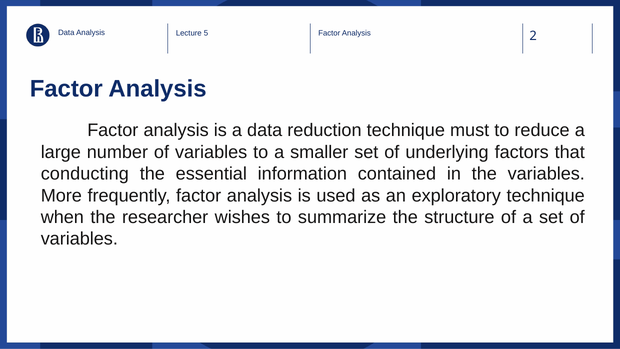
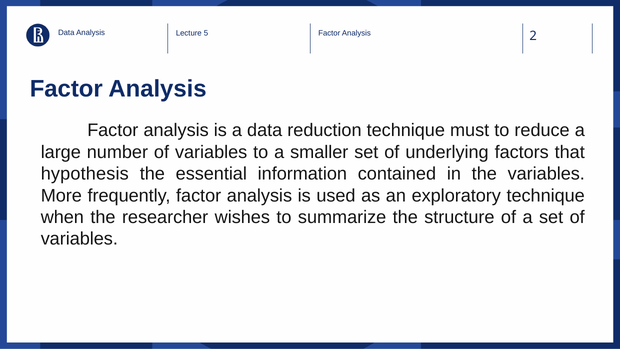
conducting: conducting -> hypothesis (85, 174)
